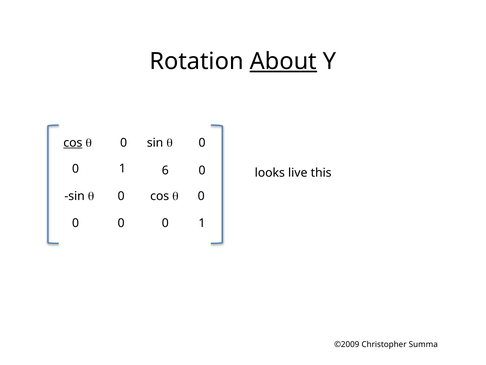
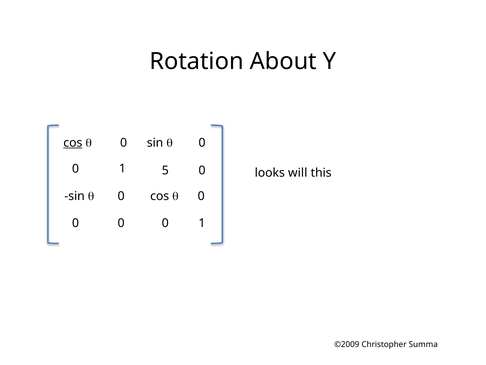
About underline: present -> none (283, 61)
6: 6 -> 5 (165, 170)
live: live -> will (298, 173)
